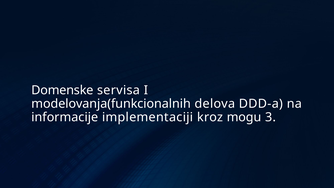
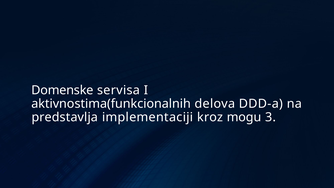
modelovanja(funkcionalnih: modelovanja(funkcionalnih -> aktivnostima(funkcionalnih (111, 104)
informacije: informacije -> predstavlja (65, 117)
